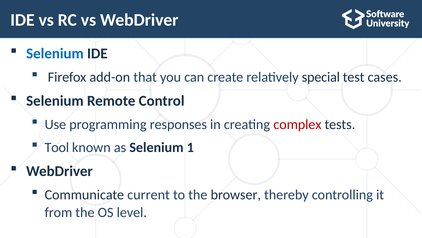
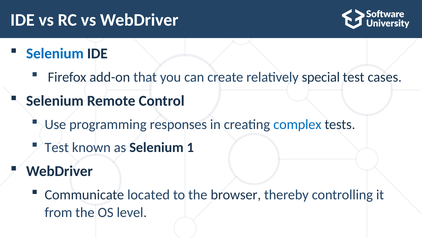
complex colour: red -> blue (297, 124)
Tool: Tool -> Test (57, 147)
current: current -> located (149, 194)
